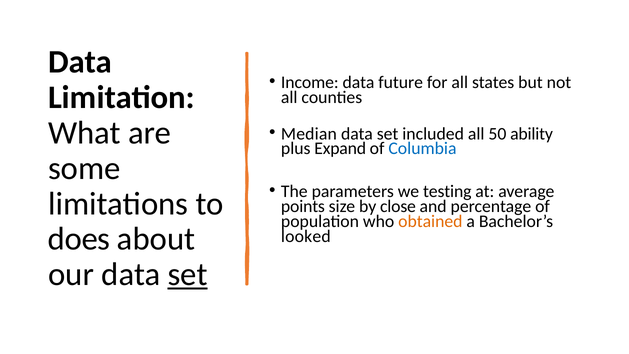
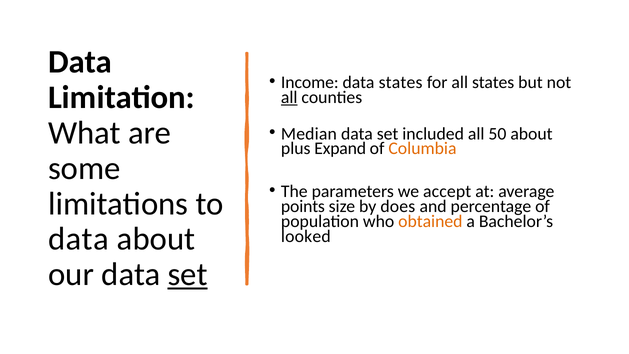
data future: future -> states (401, 82)
all underline: none -> present (289, 97)
50 ability: ability -> about (531, 134)
Columbia colour: blue -> orange (422, 148)
testing: testing -> accept (447, 191)
close: close -> does (398, 206)
does: does -> data (79, 239)
